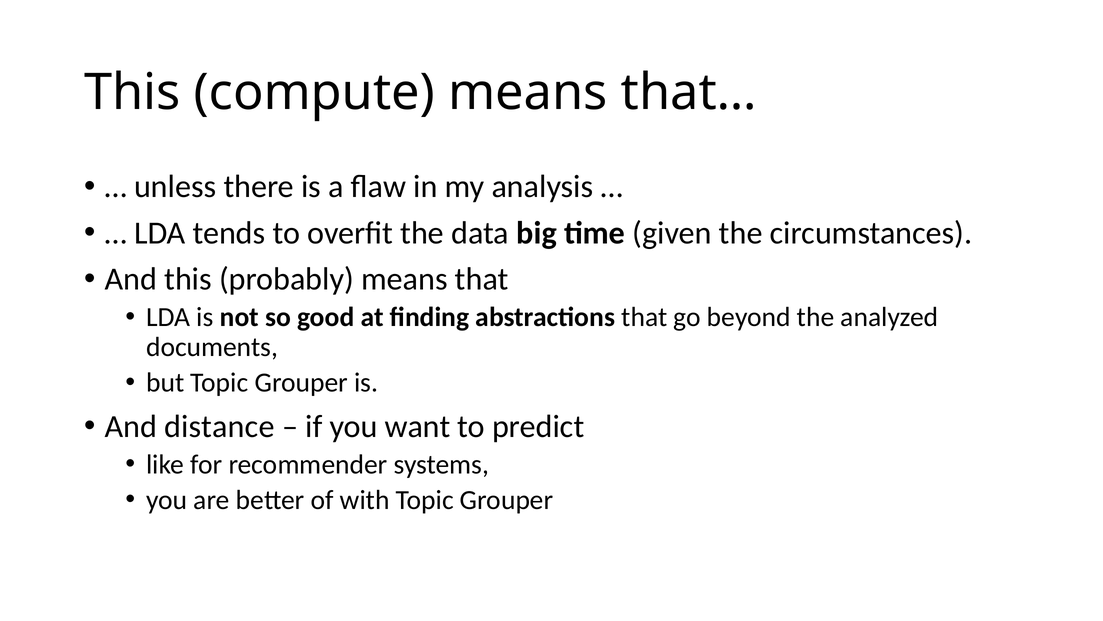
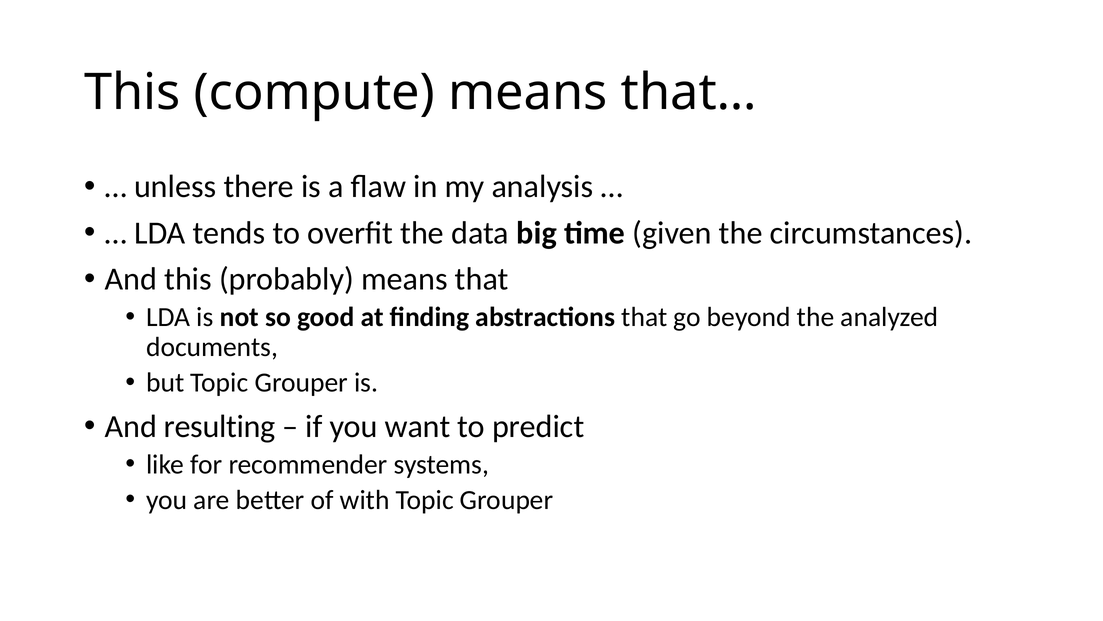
distance: distance -> resulting (220, 426)
